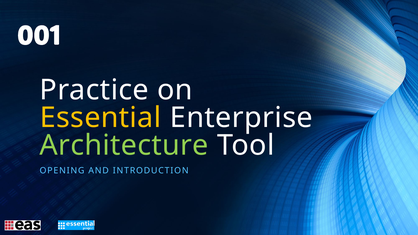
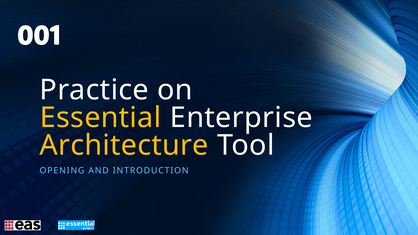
Architecture colour: light green -> yellow (124, 145)
